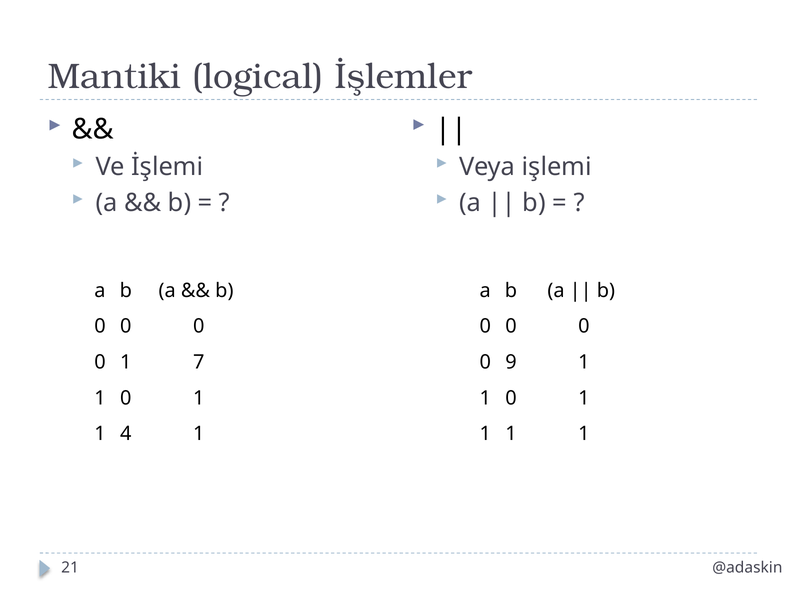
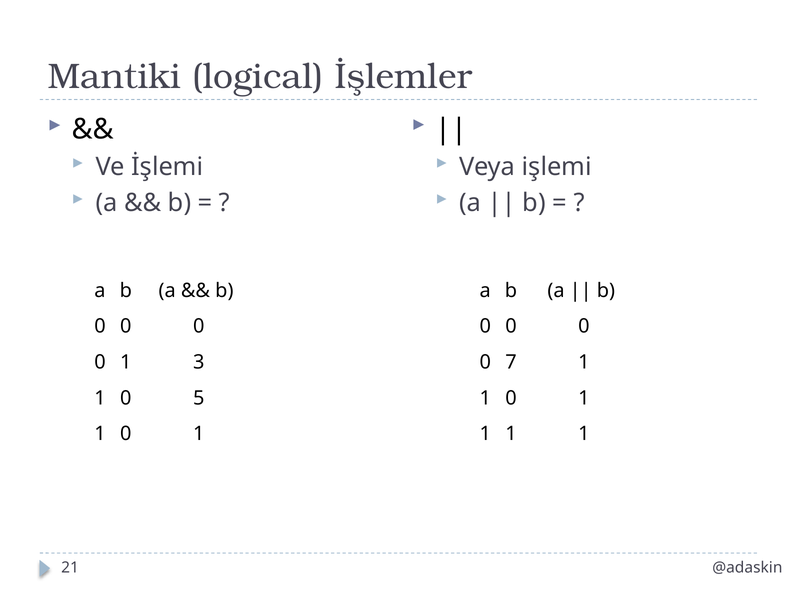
7: 7 -> 3 (199, 363)
9: 9 -> 7 (511, 363)
1: 1 -> 5 (199, 399)
4: 4 -> 0 (126, 434)
